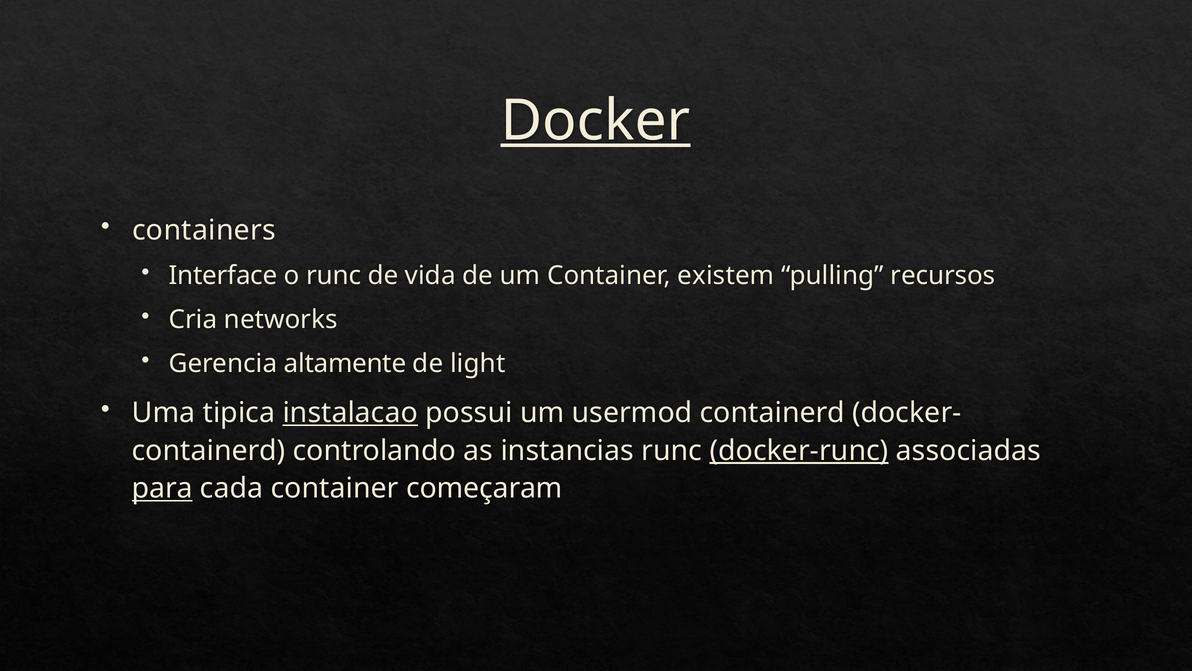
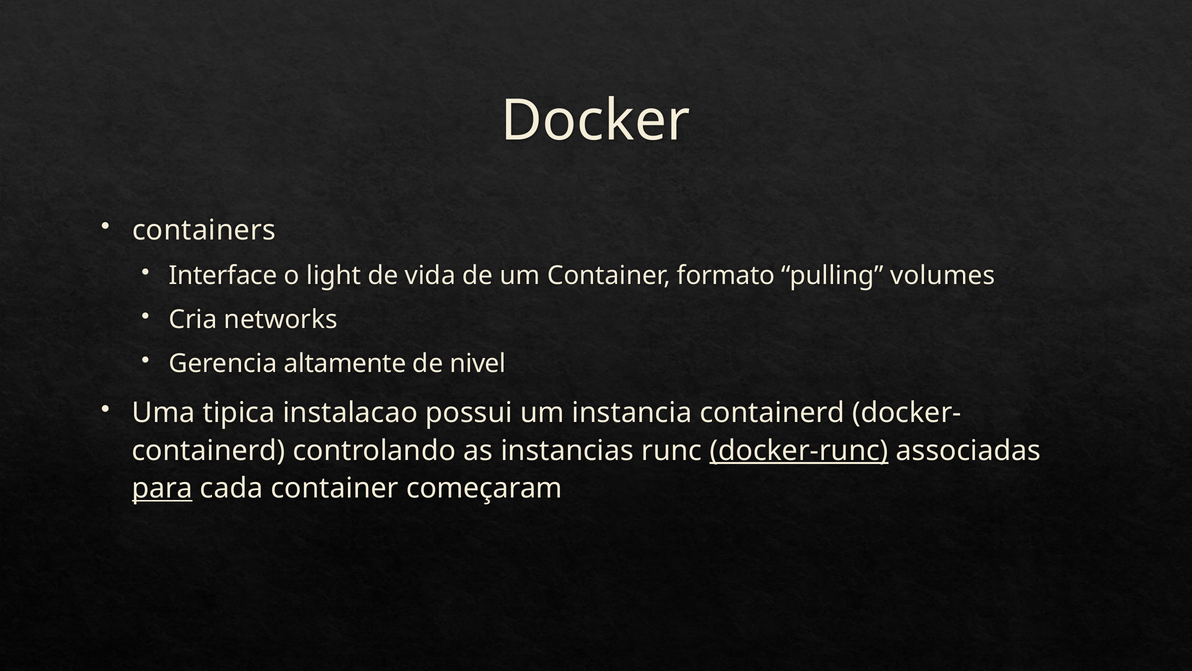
Docker underline: present -> none (595, 121)
o runc: runc -> light (334, 275)
existem: existem -> formato (726, 275)
recursos: recursos -> volumes (943, 275)
light: light -> nivel (478, 363)
instalacao underline: present -> none (350, 413)
usermod: usermod -> instancia (632, 413)
